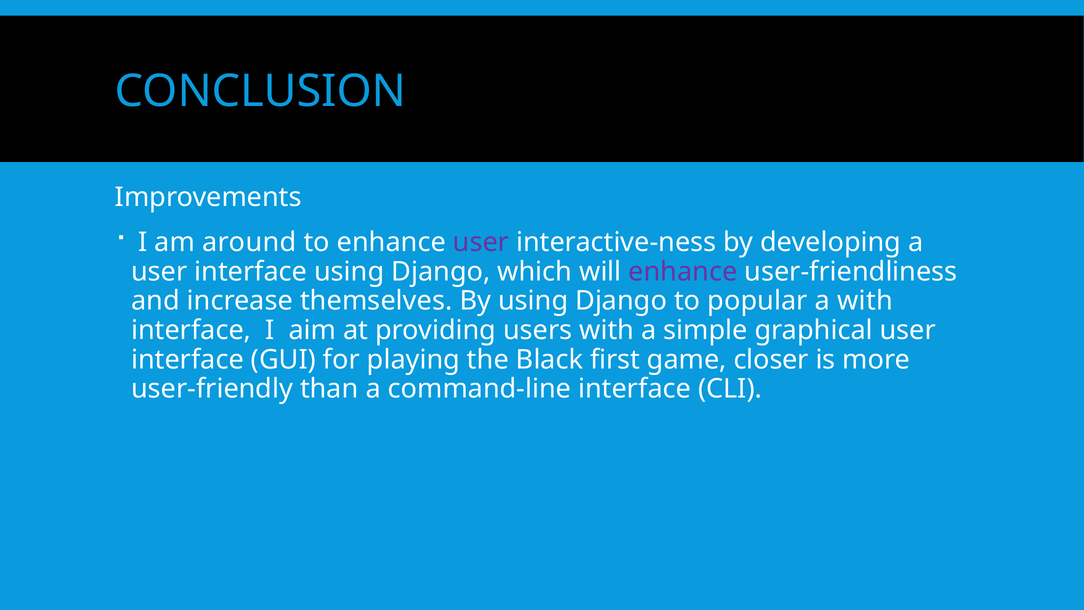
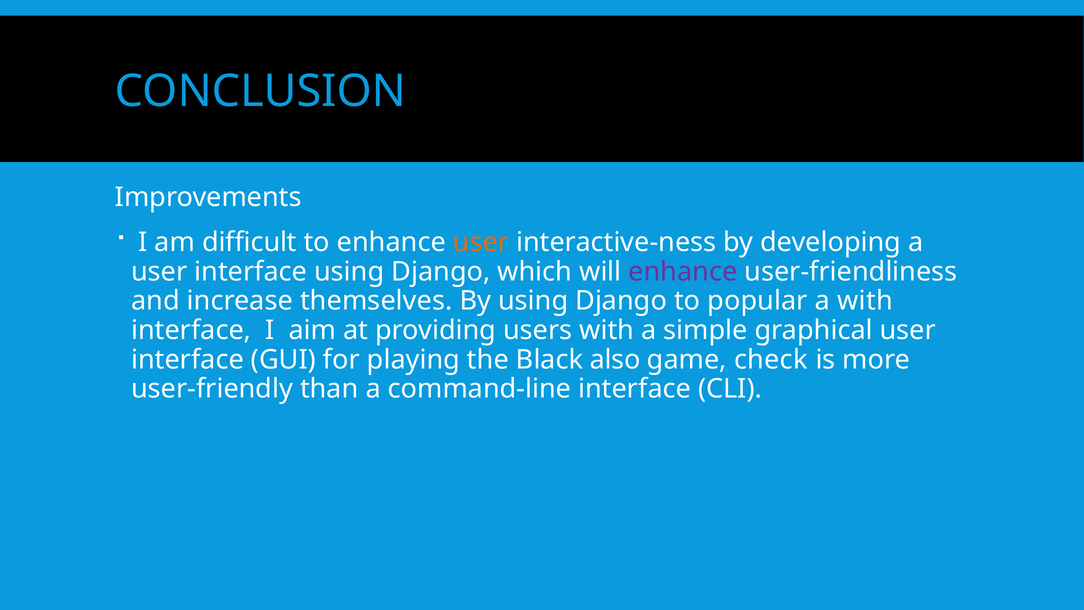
around: around -> difficult (249, 242)
user colour: purple -> orange (481, 242)
first: first -> also (615, 359)
closer: closer -> check (771, 359)
